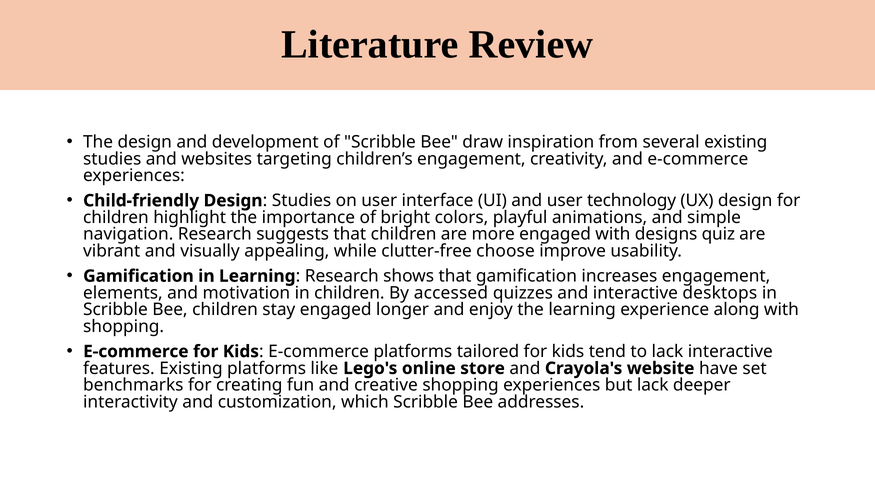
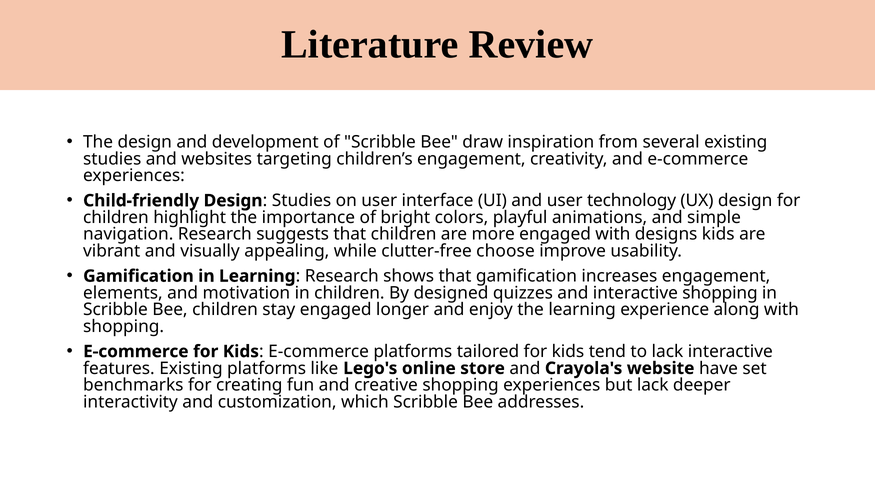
designs quiz: quiz -> kids (718, 234)
accessed: accessed -> designed (451, 293)
interactive desktops: desktops -> shopping (720, 293)
